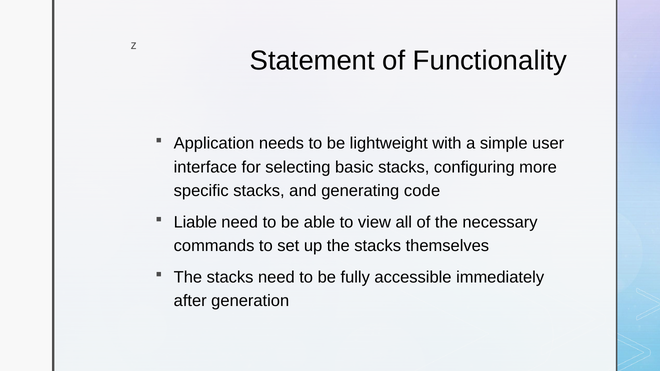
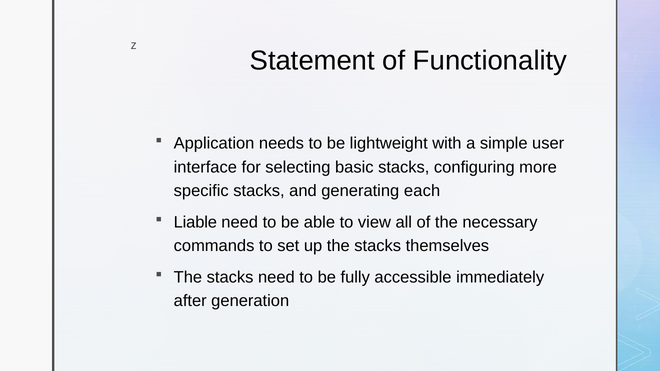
code: code -> each (422, 191)
